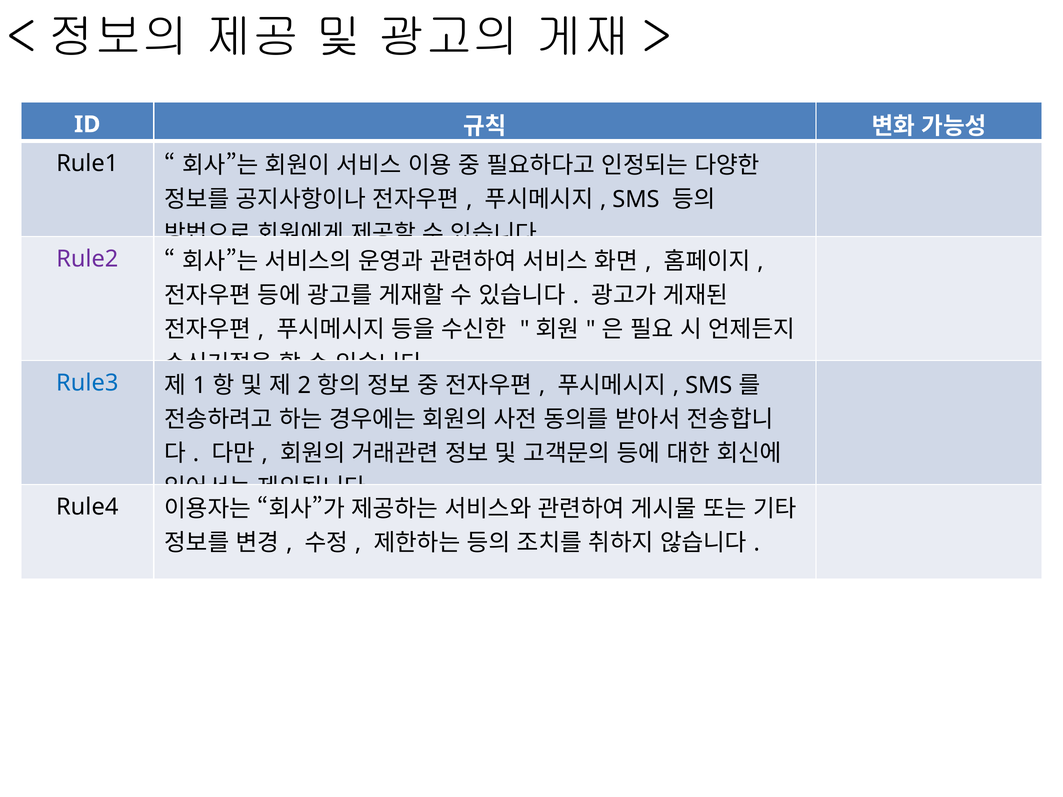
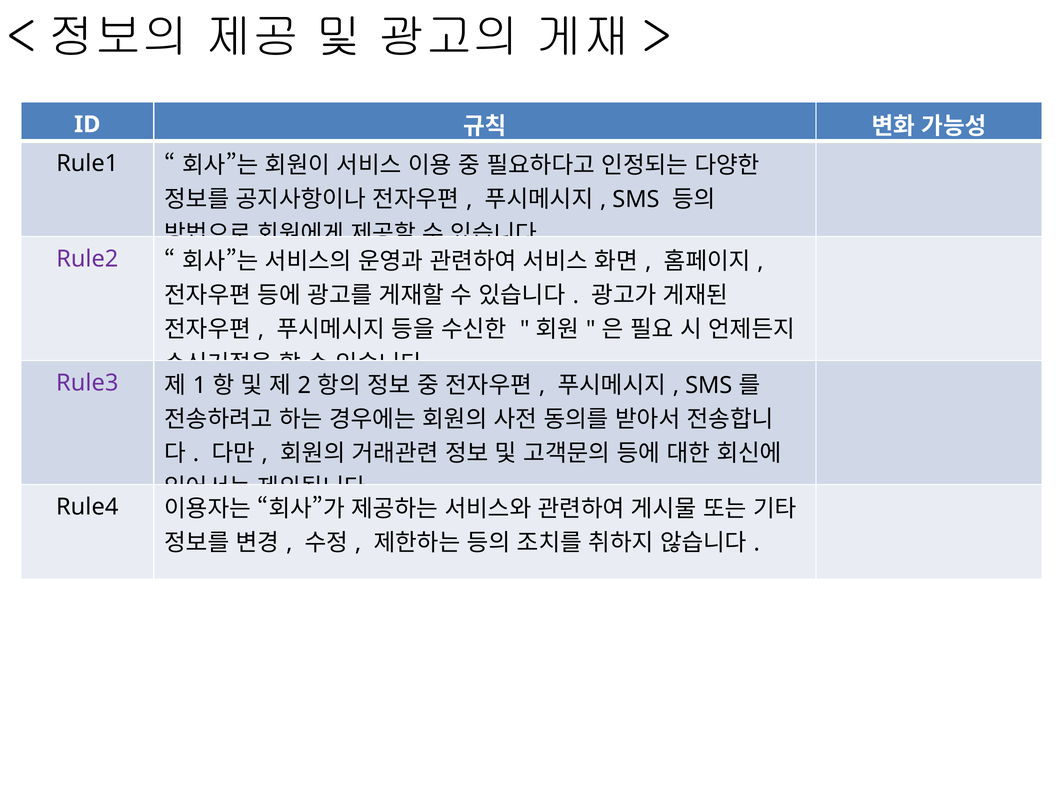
Rule3 colour: blue -> purple (87, 383)
